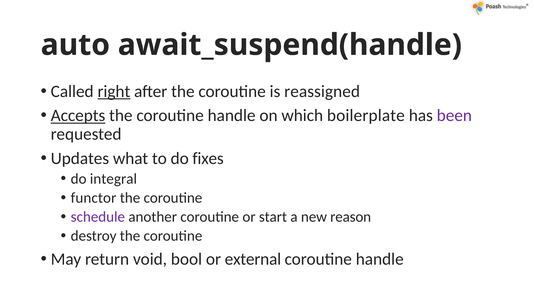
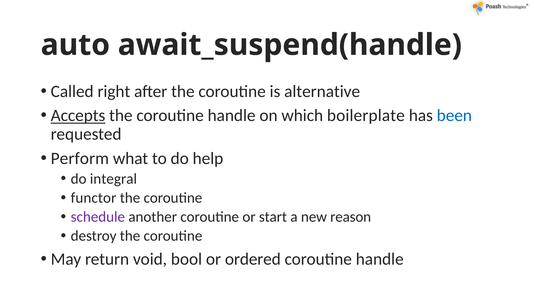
right underline: present -> none (114, 91)
reassigned: reassigned -> alternative (322, 91)
been colour: purple -> blue (454, 115)
Updates: Updates -> Perform (80, 158)
fixes: fixes -> help (208, 158)
external: external -> ordered (253, 258)
